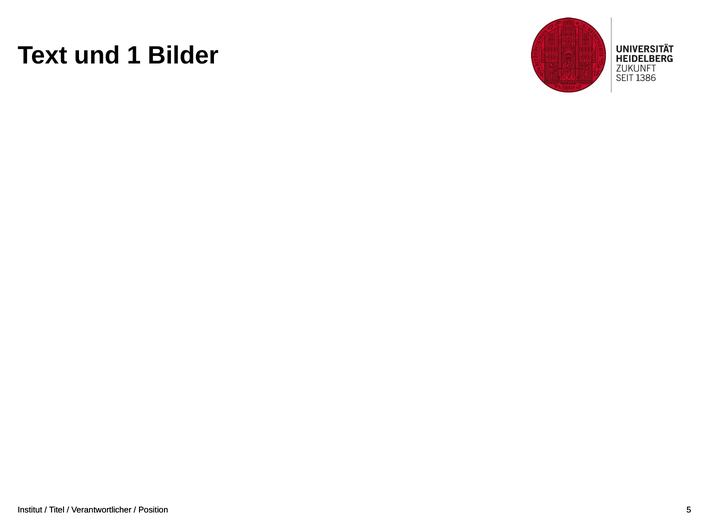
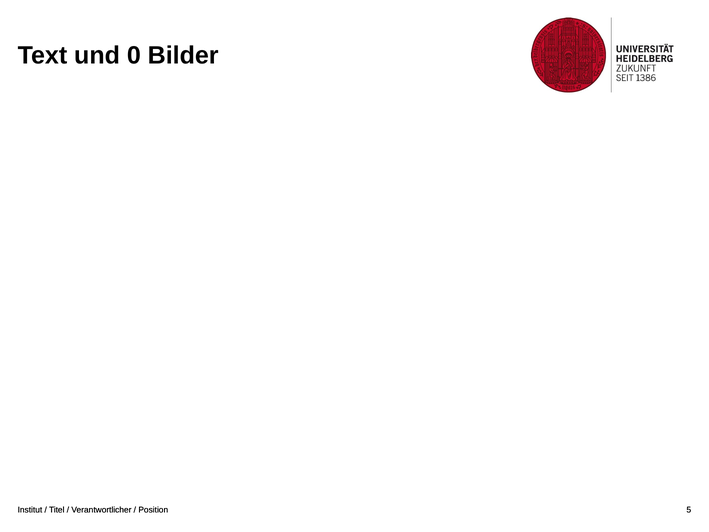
1: 1 -> 0 (134, 55)
